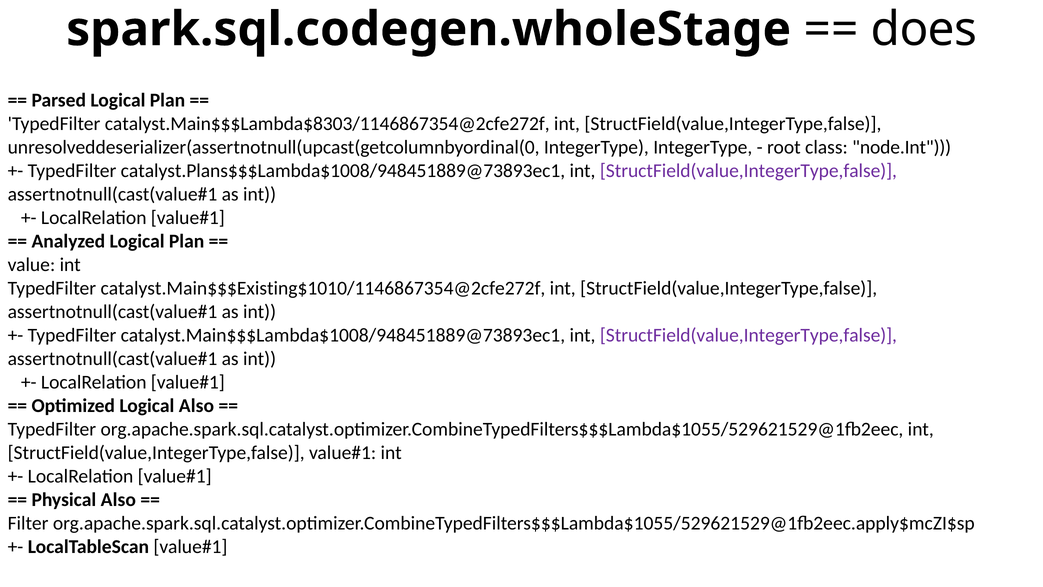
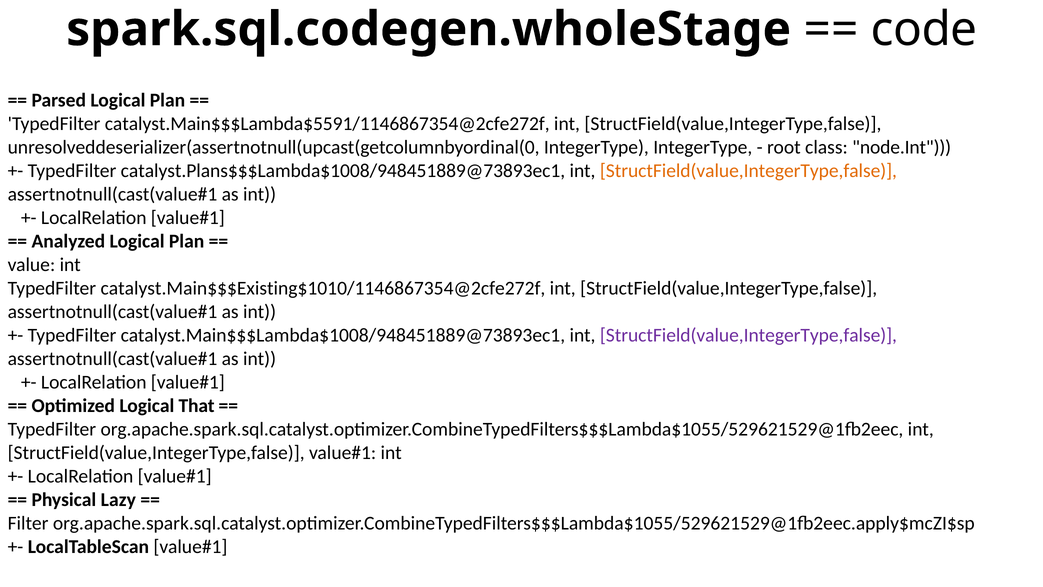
does: does -> code (924, 29)
catalyst.Main$$$Lambda$8303/1146867354@2cfe272f: catalyst.Main$$$Lambda$8303/1146867354@2cfe272f -> catalyst.Main$$$Lambda$5591/1146867354@2cfe272f (327, 124)
StructField(value,IntegerType,false colour: purple -> orange (748, 171)
Logical Also: Also -> That (197, 406)
Physical Also: Also -> Lazy (118, 499)
